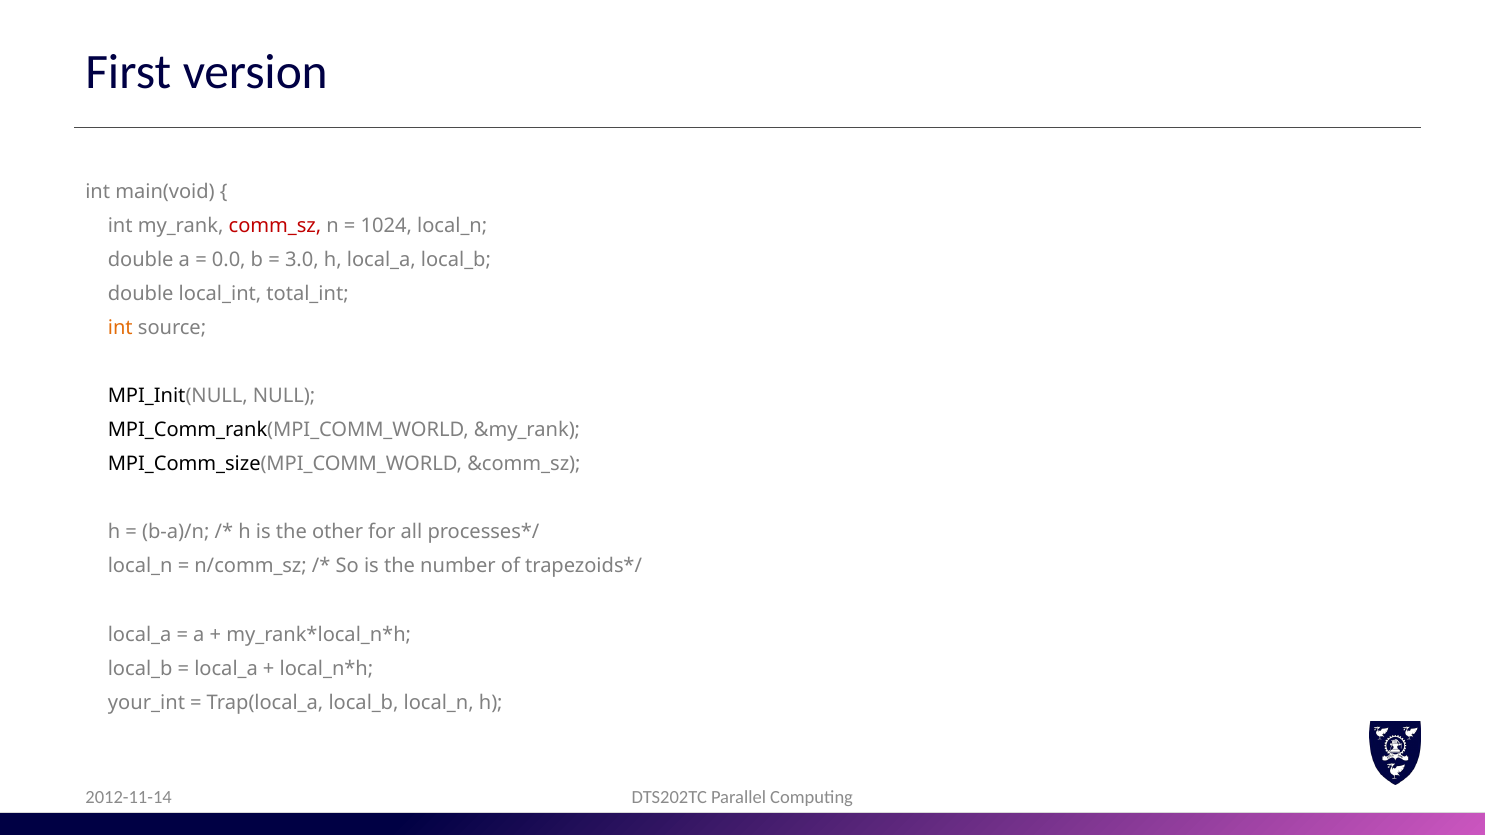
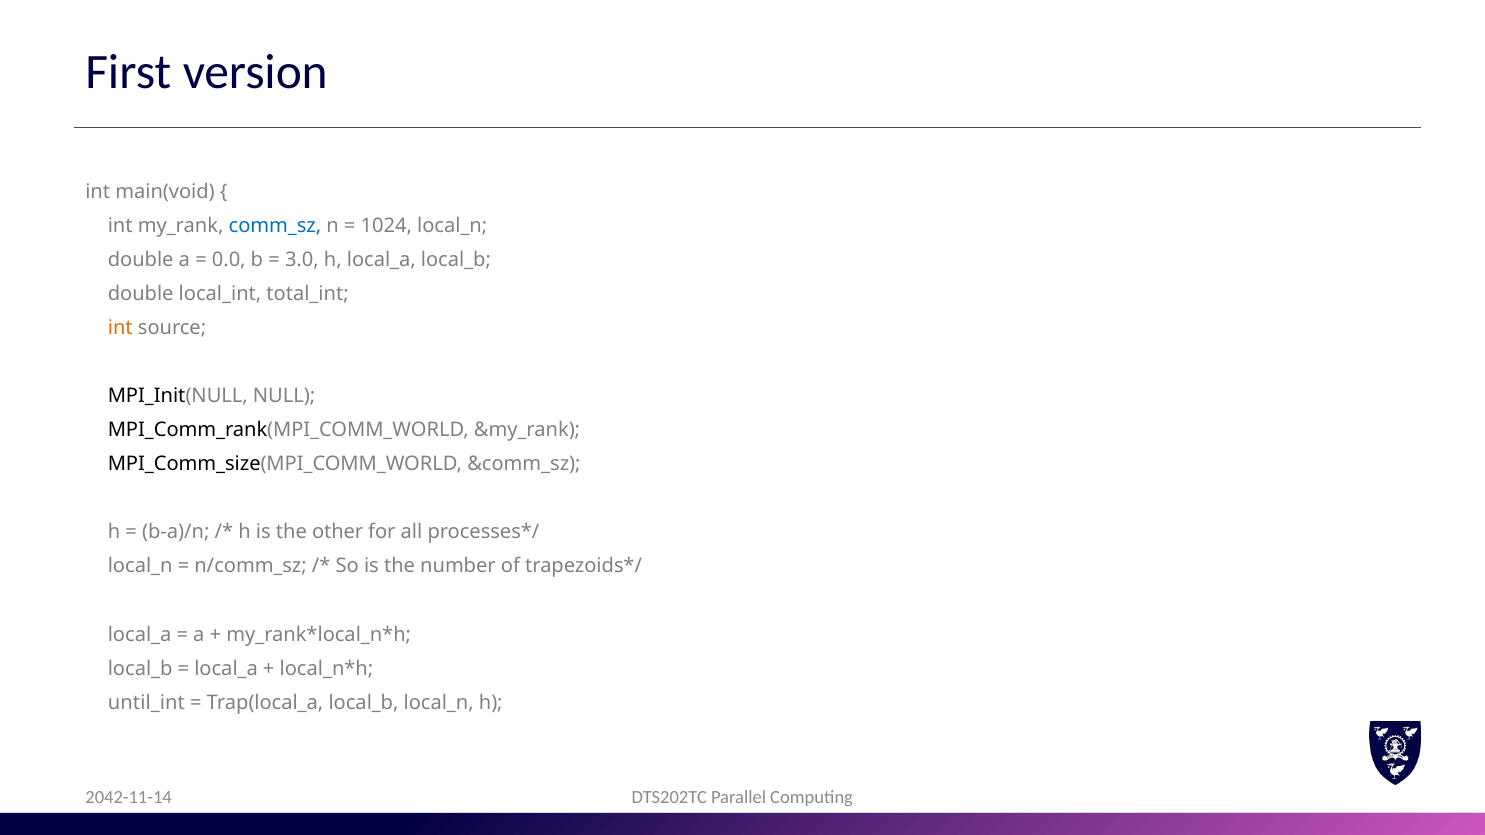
comm_sz colour: red -> blue (275, 226)
your_int: your_int -> until_int (146, 703)
2012-11-14: 2012-11-14 -> 2042-11-14 (129, 798)
